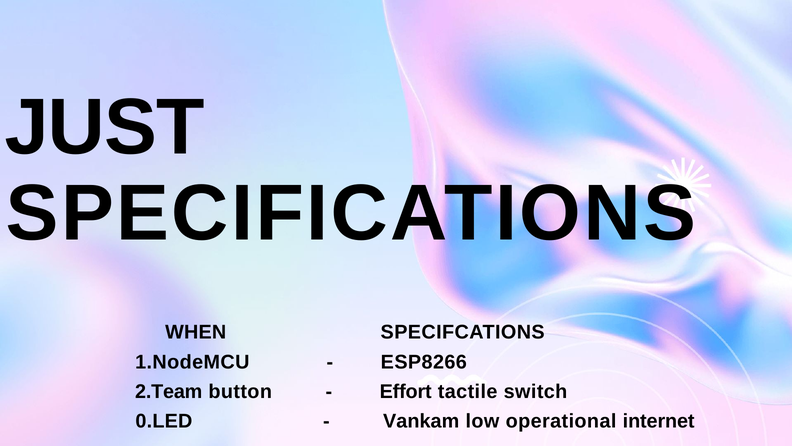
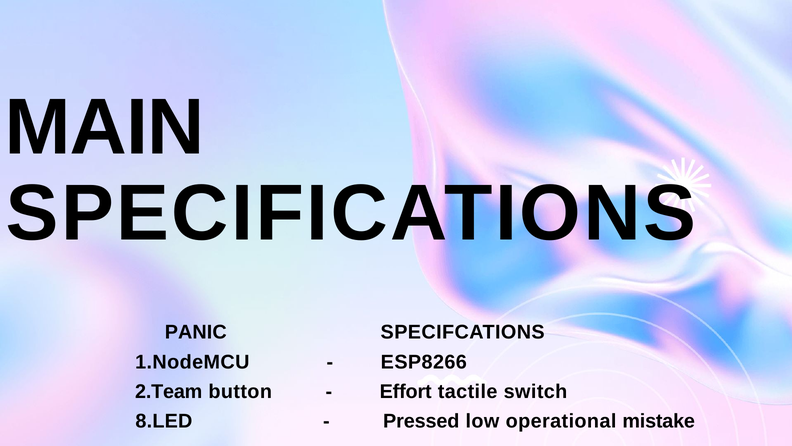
JUST: JUST -> MAIN (105, 128)
WHEN: WHEN -> PANIC (196, 332)
0.LED: 0.LED -> 8.LED (164, 421)
Vankam: Vankam -> Pressed (421, 421)
internet: internet -> mistake (659, 421)
